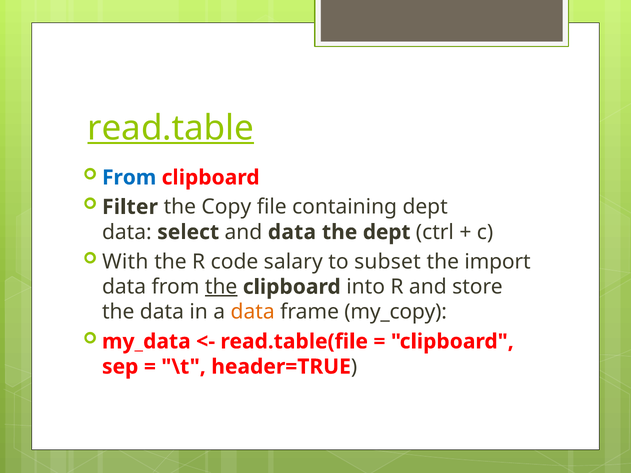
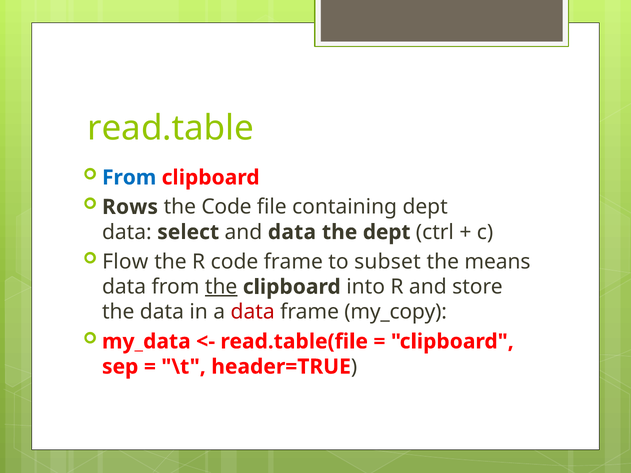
read.table underline: present -> none (171, 128)
Filter: Filter -> Rows (130, 207)
the Copy: Copy -> Code (227, 207)
With: With -> Flow (125, 262)
code salary: salary -> frame (293, 262)
import: import -> means (498, 262)
data colour: orange -> red (253, 312)
